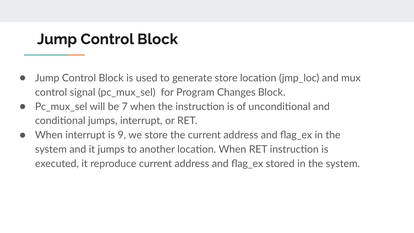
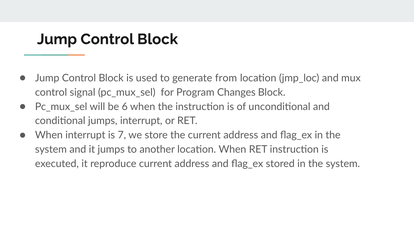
generate store: store -> from (226, 78)
7: 7 -> 6 (125, 107)
9: 9 -> 7 (122, 135)
